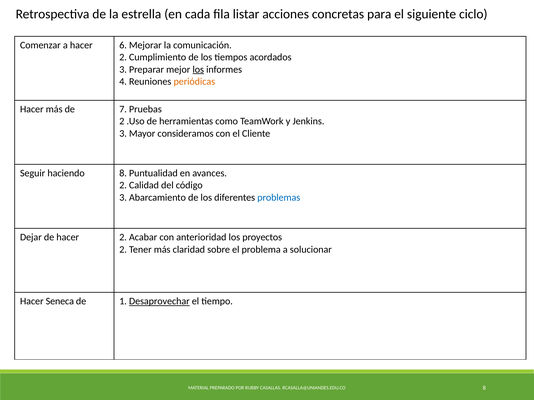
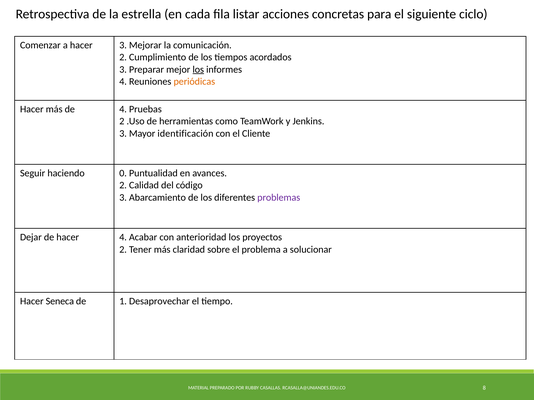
hacer 6: 6 -> 3 (123, 45)
de 7: 7 -> 4 (123, 109)
consideramos: consideramos -> identificación (185, 134)
haciendo 8: 8 -> 0 (123, 173)
problemas colour: blue -> purple (279, 198)
hacer 2: 2 -> 4 (123, 238)
Desaprovechar underline: present -> none (159, 302)
